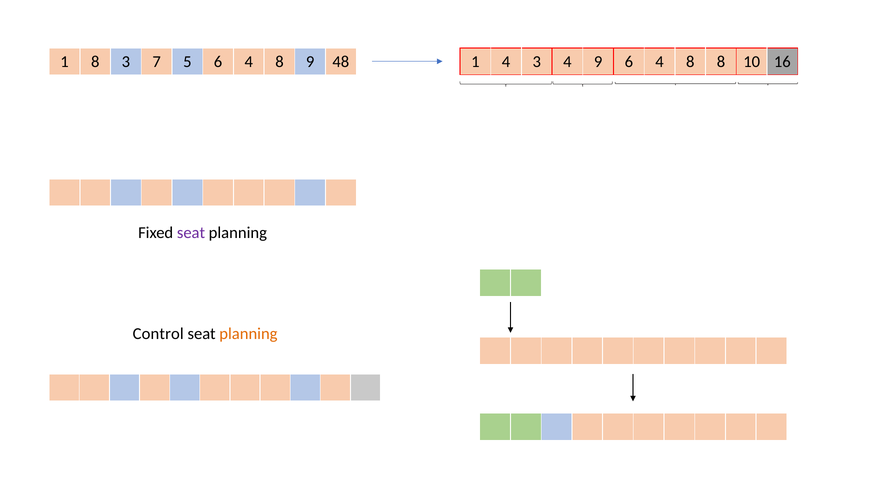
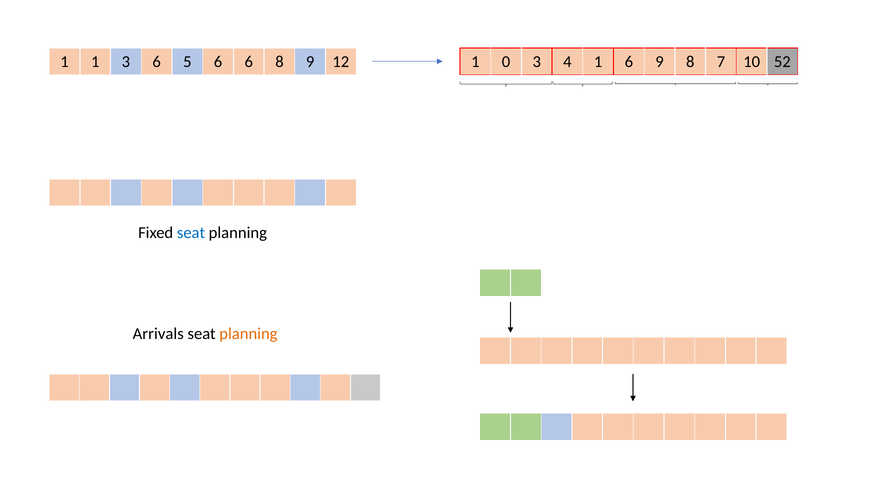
1 8: 8 -> 1 (95, 62)
3 7: 7 -> 6 (157, 62)
5 6 4: 4 -> 6 (249, 62)
48: 48 -> 12 (341, 62)
1 4: 4 -> 0 (506, 62)
4 9: 9 -> 1 (598, 62)
4: 4 -> 9 (660, 62)
8 8: 8 -> 7 (721, 62)
16: 16 -> 52 (782, 62)
seat colour: purple -> blue (191, 233)
Control: Control -> Arrivals (158, 334)
